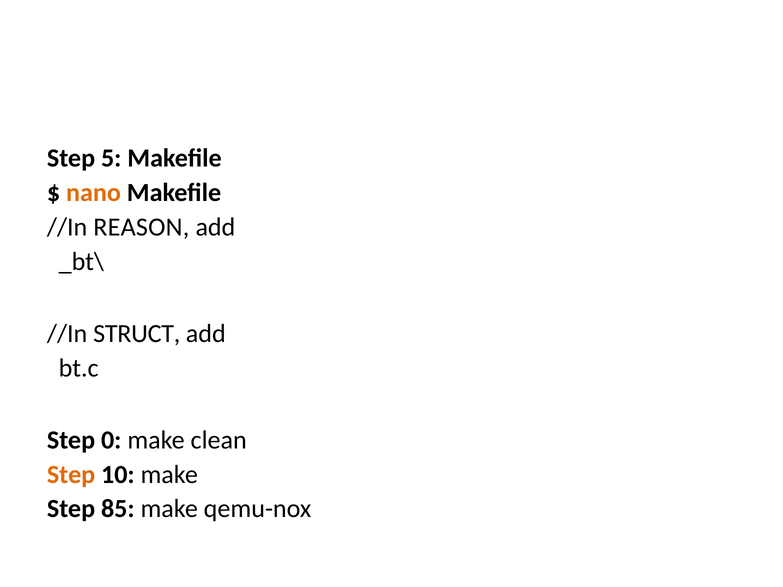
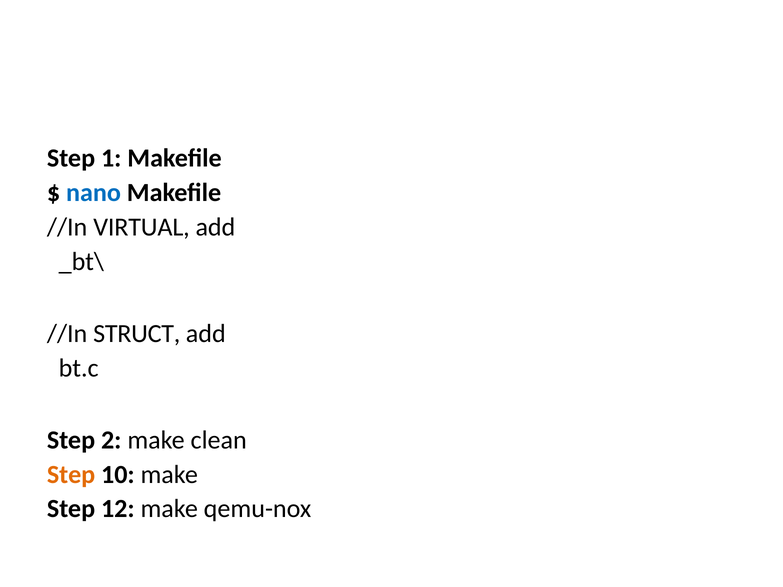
5: 5 -> 1 (111, 158)
nano colour: orange -> blue (93, 193)
REASON: REASON -> VIRTUAL (141, 227)
0: 0 -> 2 (111, 440)
85: 85 -> 12 (118, 509)
